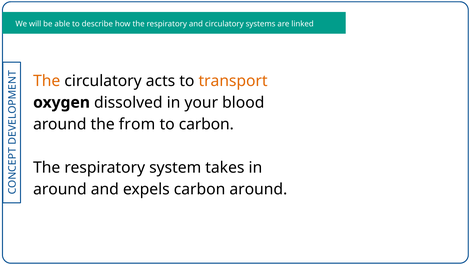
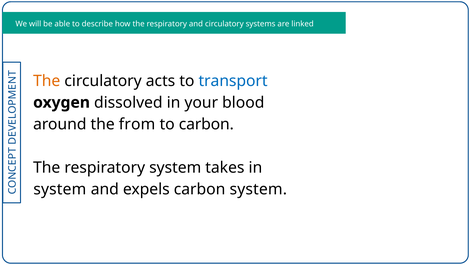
transport colour: orange -> blue (233, 81)
around: around -> system (60, 189)
carbon around: around -> system (258, 189)
